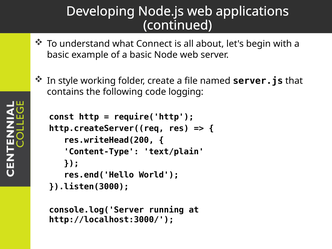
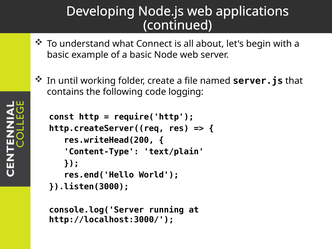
style: style -> until (68, 81)
